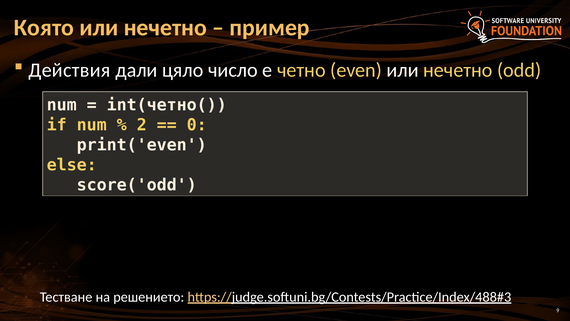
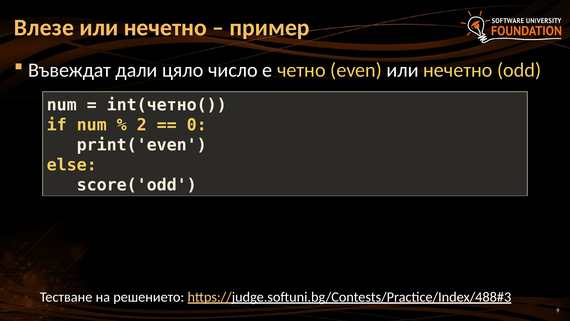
Която: Която -> Влезе (44, 28)
Действия: Действия -> Въвеждат (70, 70)
